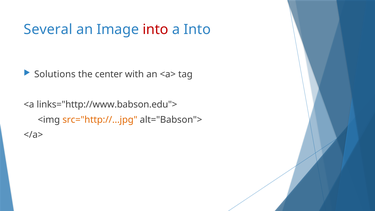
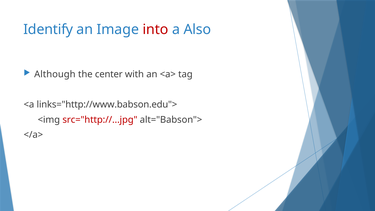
Several: Several -> Identify (48, 30)
a Into: Into -> Also (197, 30)
Solutions: Solutions -> Although (55, 74)
src="http://...jpg colour: orange -> red (100, 120)
